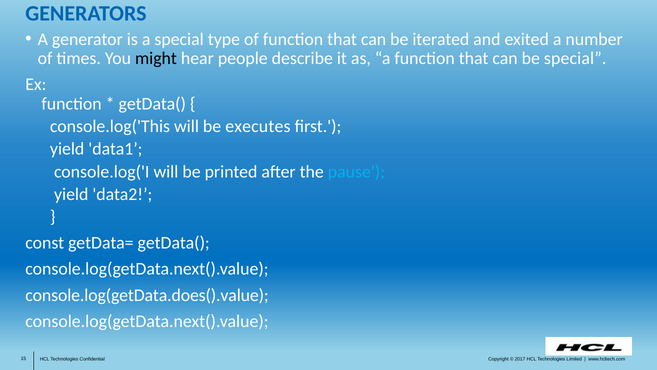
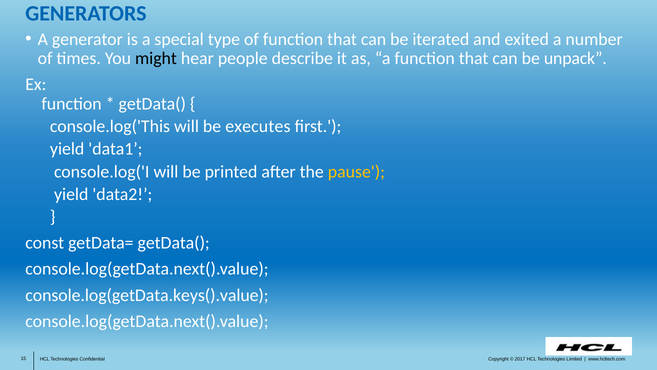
be special: special -> unpack (575, 58)
pause colour: light blue -> yellow (356, 171)
console.log(getData.does().value: console.log(getData.does().value -> console.log(getData.keys().value (147, 295)
